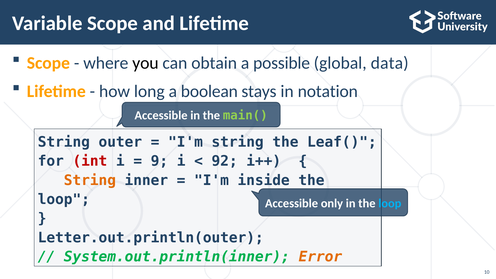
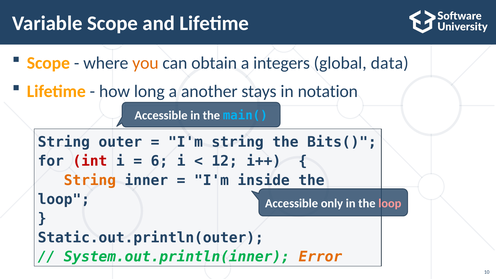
you colour: black -> orange (145, 63)
possible: possible -> integers (282, 63)
boolean: boolean -> another (209, 91)
main( colour: light green -> light blue (245, 116)
Leaf(: Leaf( -> Bits( (342, 142)
9: 9 -> 6 (159, 161)
92: 92 -> 12 (225, 161)
loop colour: light blue -> pink (390, 203)
Letter.out.println(outer: Letter.out.println(outer -> Static.out.println(outer (151, 238)
